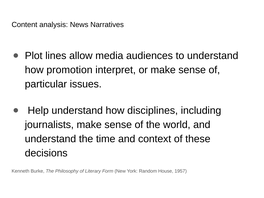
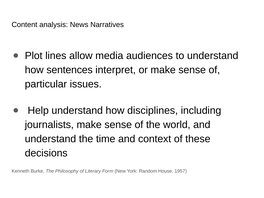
promotion: promotion -> sentences (70, 70)
